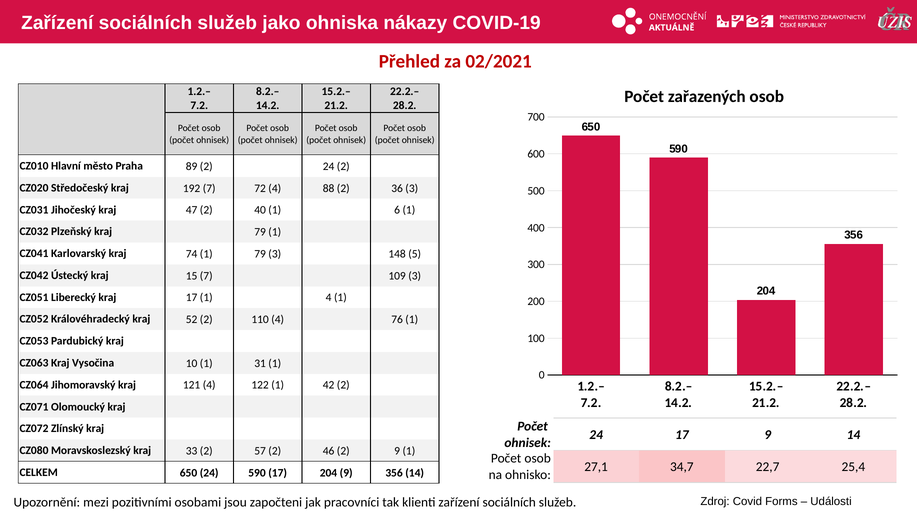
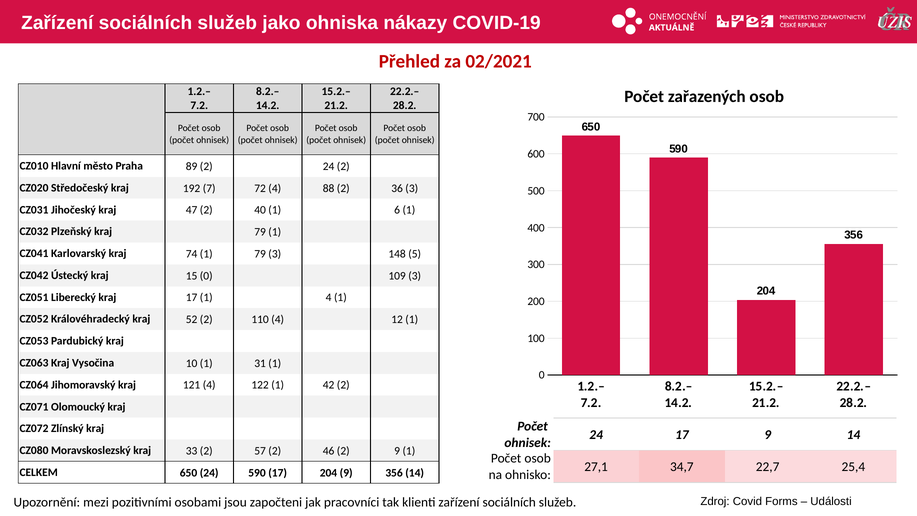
15 7: 7 -> 0 (206, 276)
76: 76 -> 12 (397, 319)
